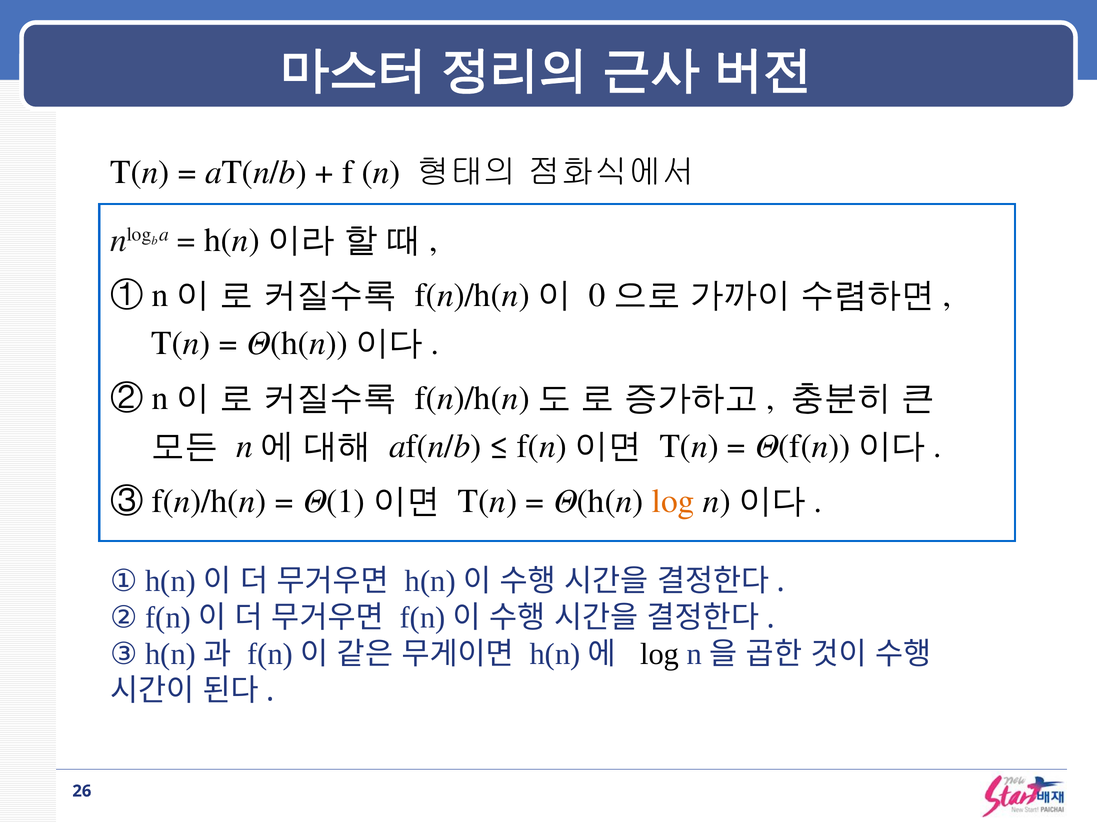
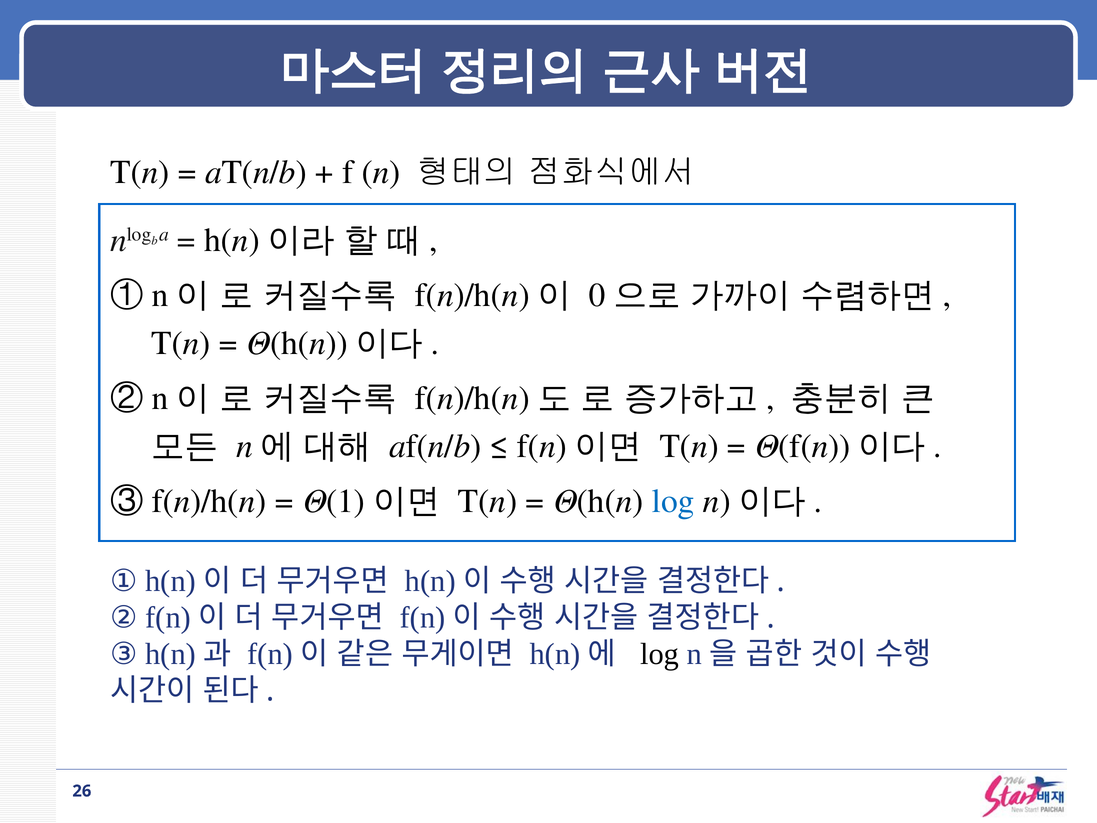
log colour: orange -> blue (673, 501)
